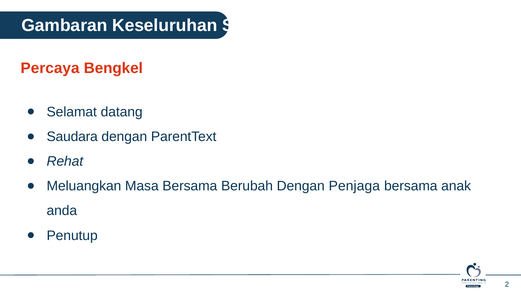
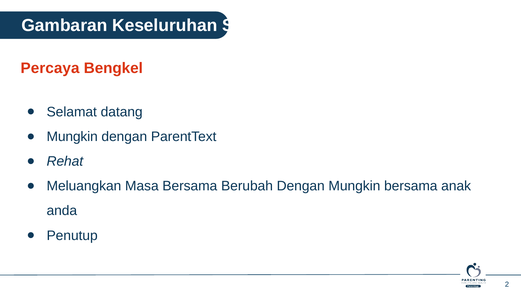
Saudara: Saudara -> Mungkin (72, 137)
Dengan Penjaga: Penjaga -> Mungkin (354, 186)
